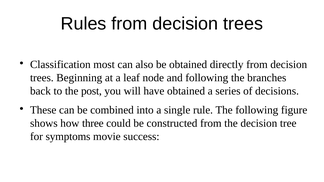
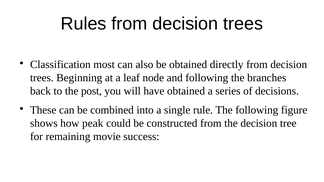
three: three -> peak (93, 123)
symptoms: symptoms -> remaining (68, 137)
